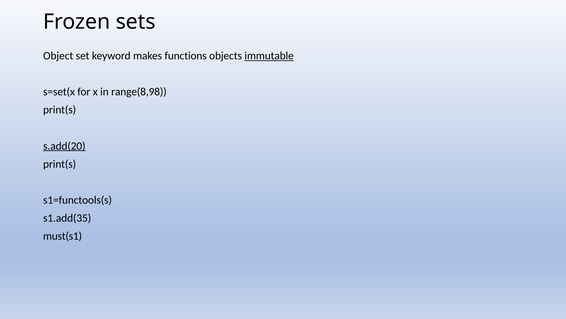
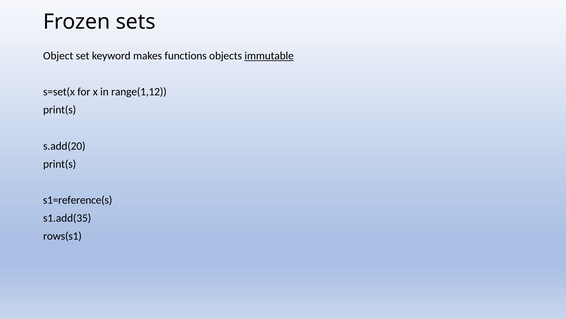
range(8,98: range(8,98 -> range(1,12 (139, 92)
s.add(20 underline: present -> none (64, 146)
s1=functools(s: s1=functools(s -> s1=reference(s (78, 200)
must(s1: must(s1 -> rows(s1 (62, 236)
